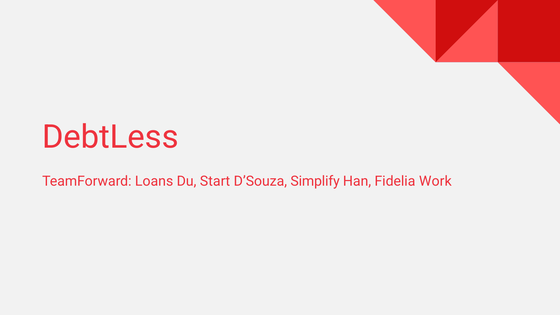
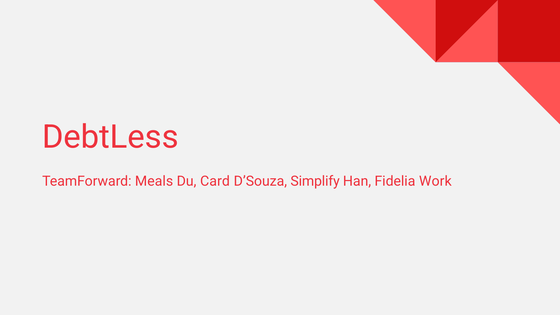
Loans: Loans -> Meals (154, 181)
Start: Start -> Card (215, 181)
